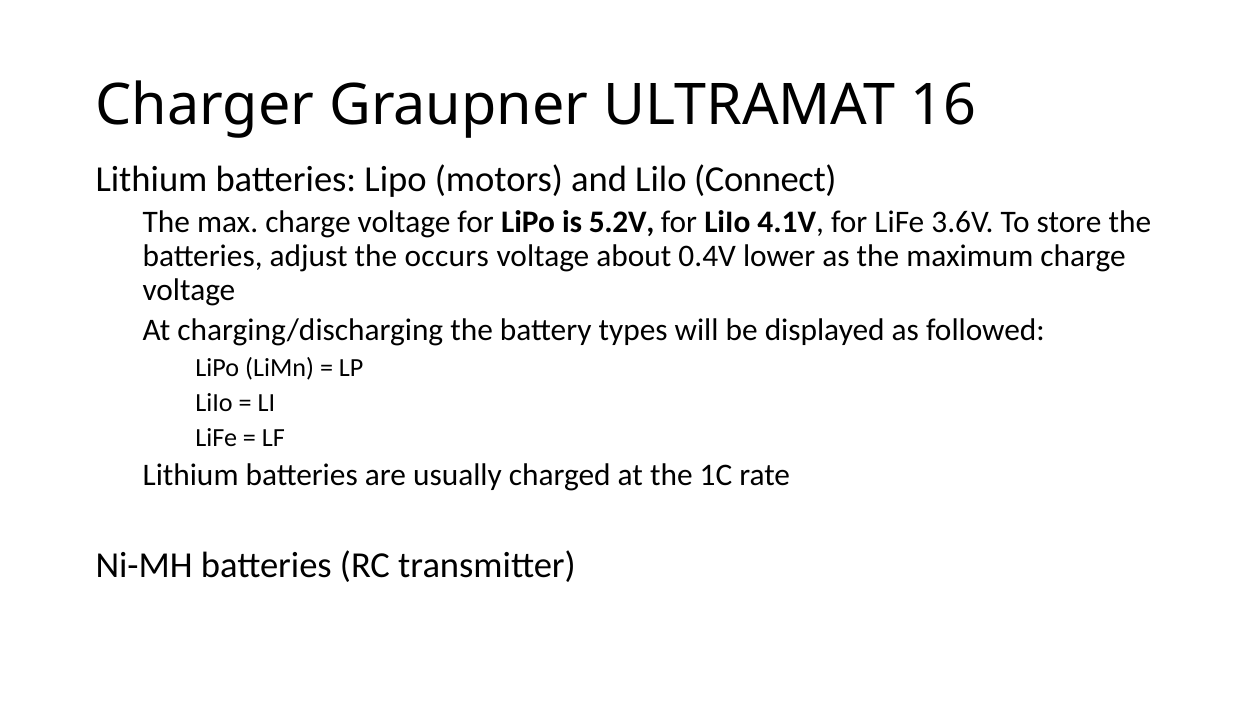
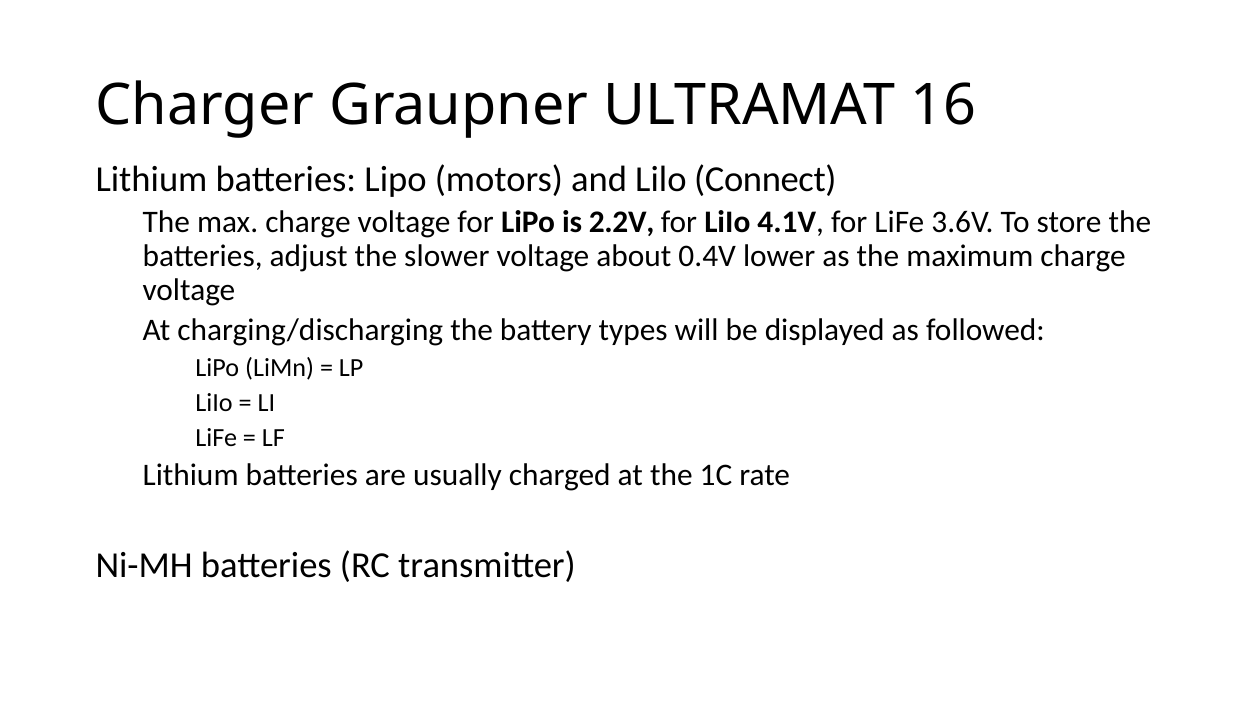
5.2V: 5.2V -> 2.2V (622, 223)
occurs: occurs -> slower (447, 256)
